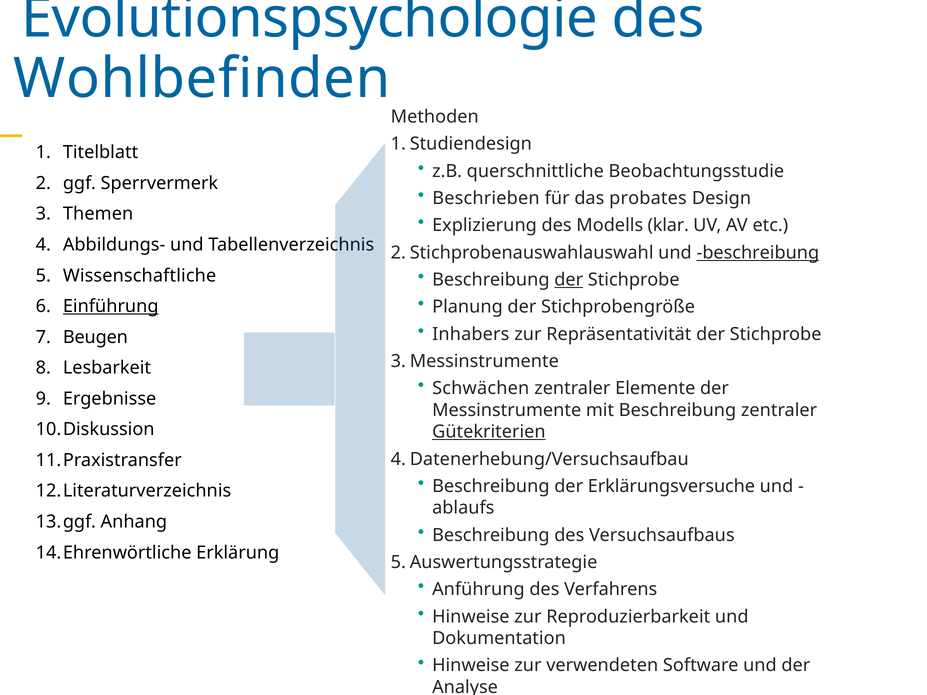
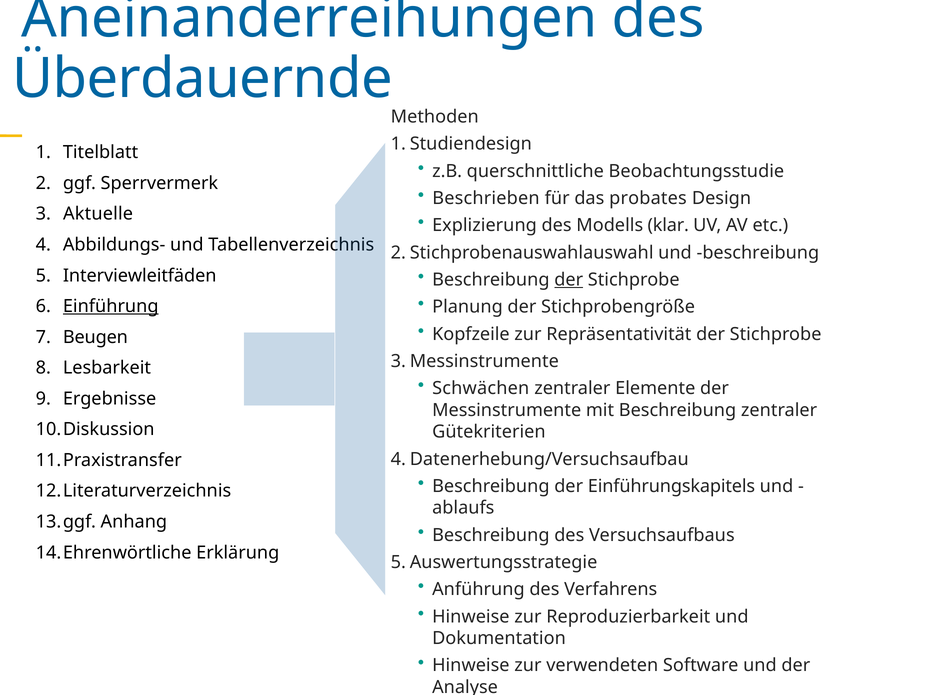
Evolutionspsychologie: Evolutionspsychologie -> Aneinanderreihungen (309, 18)
Wohlbefinden: Wohlbefinden -> Überdauernde (202, 79)
Themen: Themen -> Aktuelle (98, 214)
beschreibung underline: present -> none (758, 253)
Wissenschaftliche: Wissenschaftliche -> Interviewleitfäden (140, 276)
Inhabers: Inhabers -> Kopfzeile (471, 334)
Gütekriterien underline: present -> none (489, 432)
Erklärungsversuche: Erklärungsversuche -> Einführungskapitels (671, 486)
